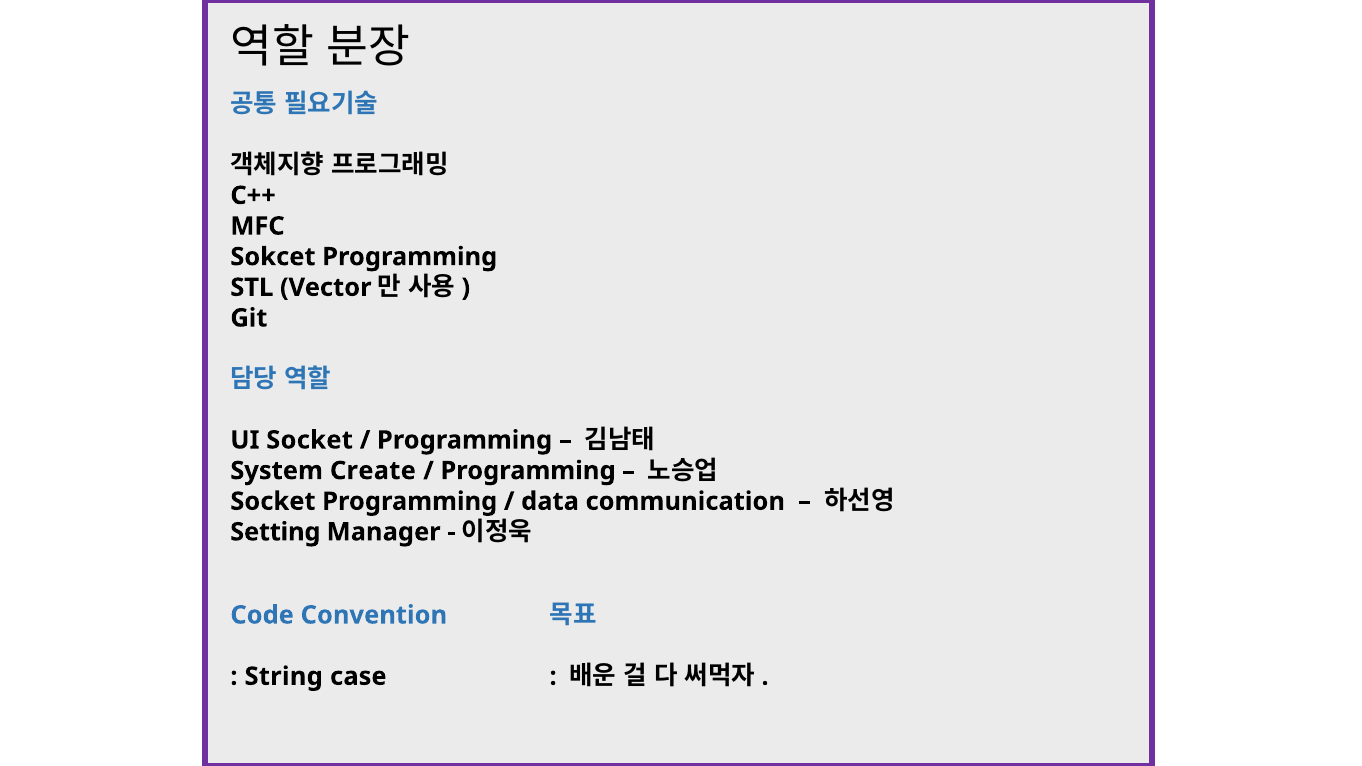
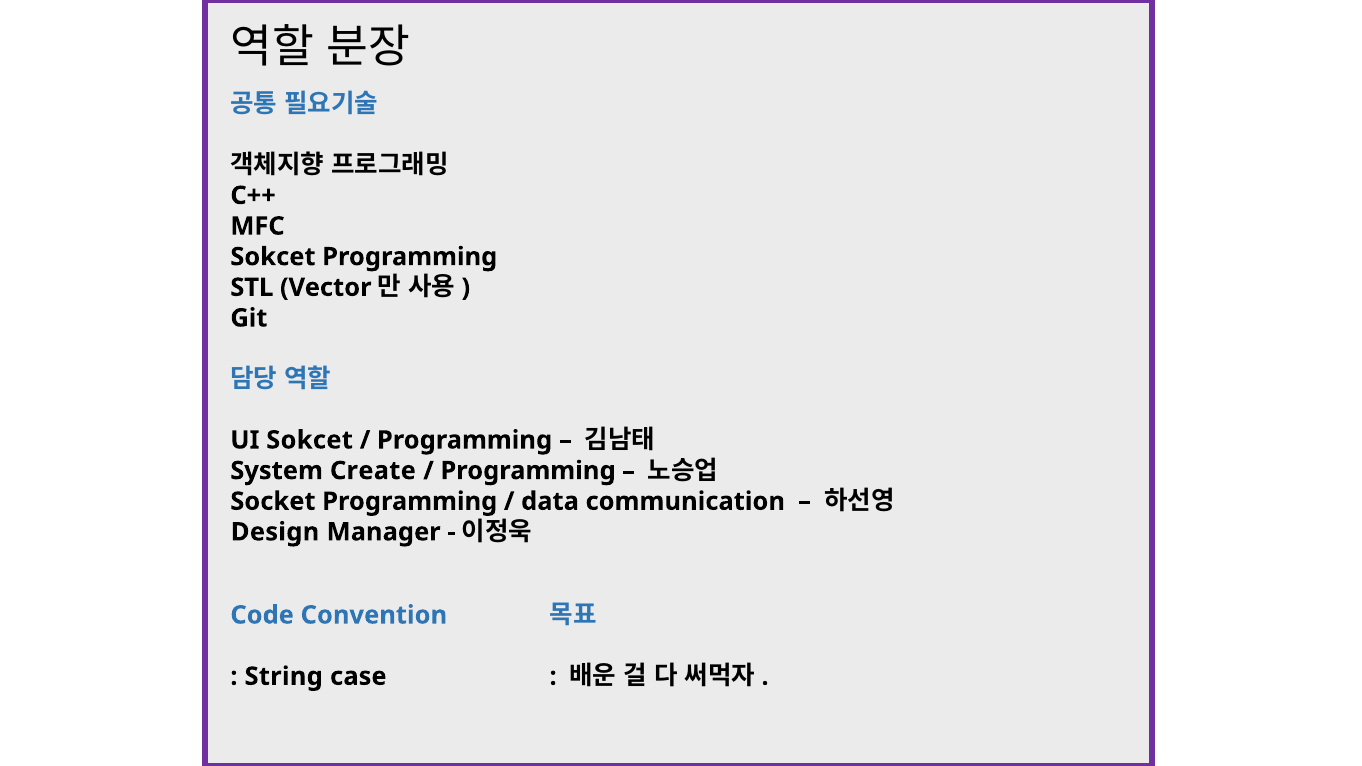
UI Socket: Socket -> Sokcet (310, 440)
Setting: Setting -> Design (275, 532)
